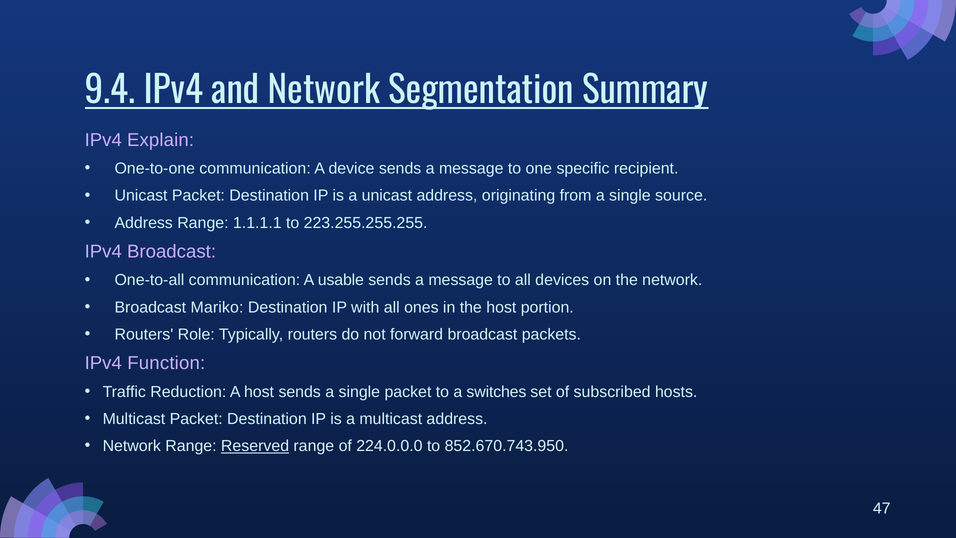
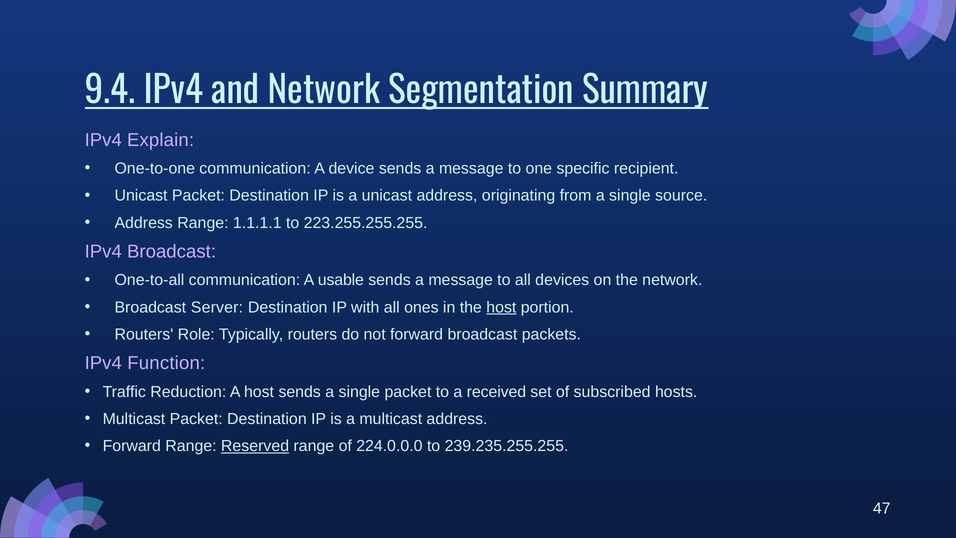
Mariko: Mariko -> Server (217, 307)
host underline: none -> present (501, 307)
switches: switches -> received (496, 392)
Network: Network -> Forward (132, 446)
852.670.743.950: 852.670.743.950 -> 239.235.255.255 (507, 446)
